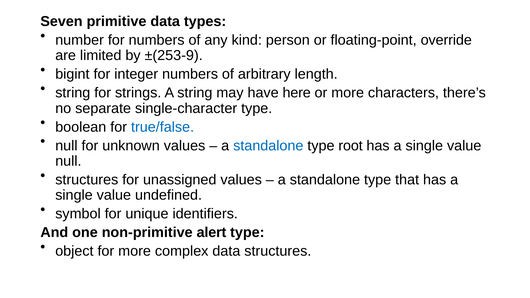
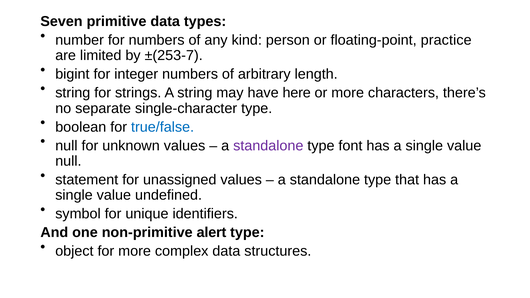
override: override -> practice (446, 40)
±(253-9: ±(253-9 -> ±(253-7 (174, 55)
standalone colour: blue -> purple (268, 146)
root: root -> font (350, 146)
structures: structures -> statement (87, 180)
